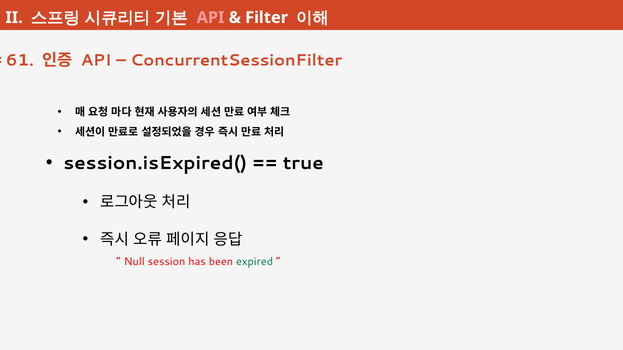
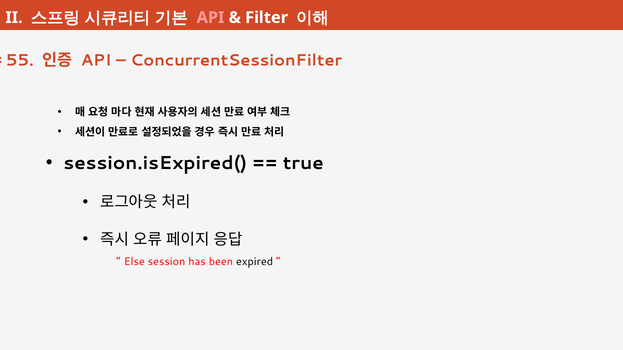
61: 61 -> 55 (20, 60)
Null: Null -> Else (134, 262)
expired colour: green -> black (255, 262)
